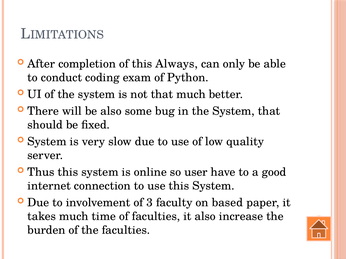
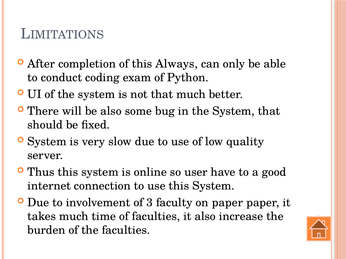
on based: based -> paper (227, 203)
